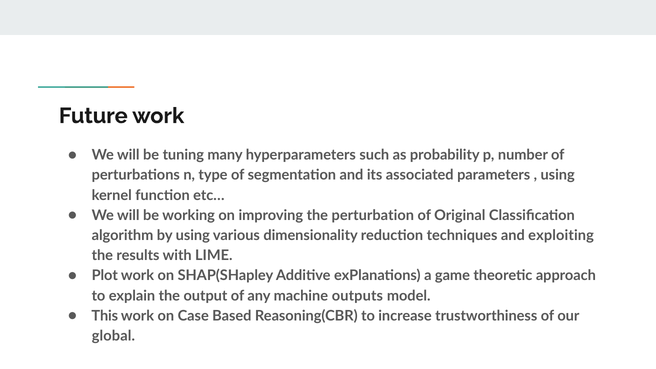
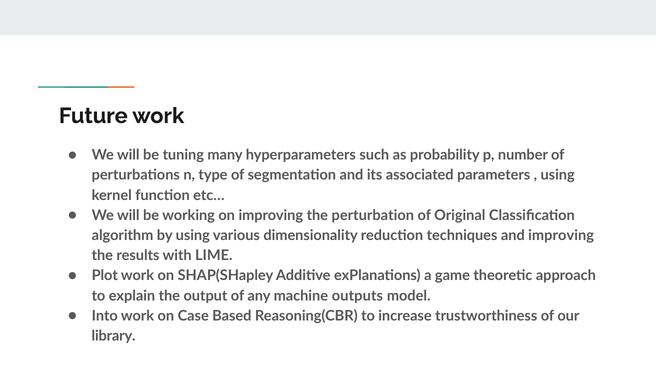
and exploiting: exploiting -> improving (561, 235)
This: This -> Into (105, 316)
global: global -> library (114, 336)
